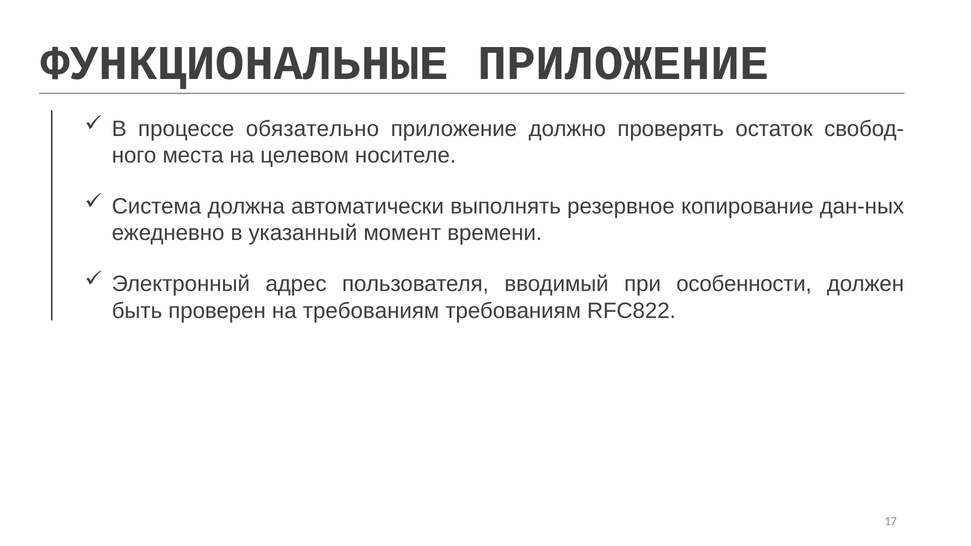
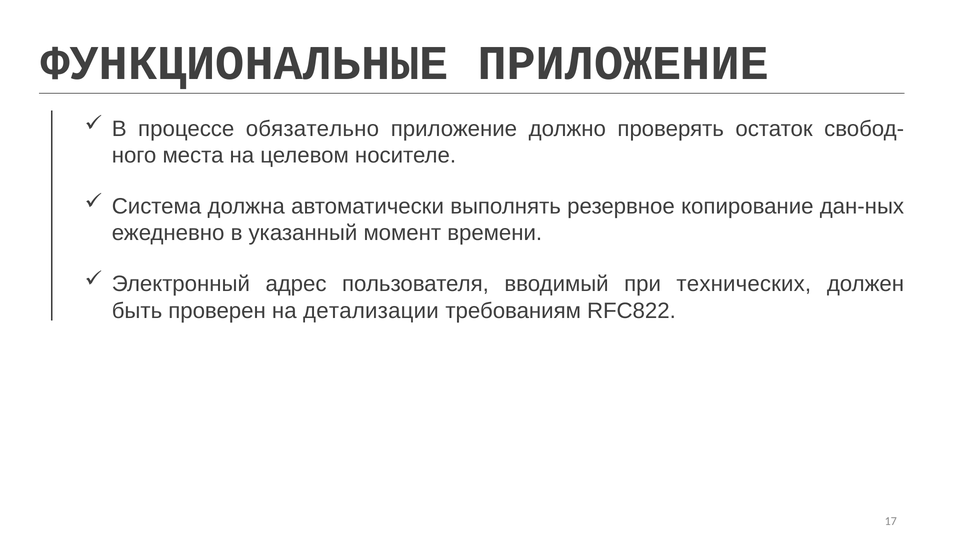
особенности: особенности -> технических (744, 284)
на требованиям: требованиям -> детализации (371, 311)
